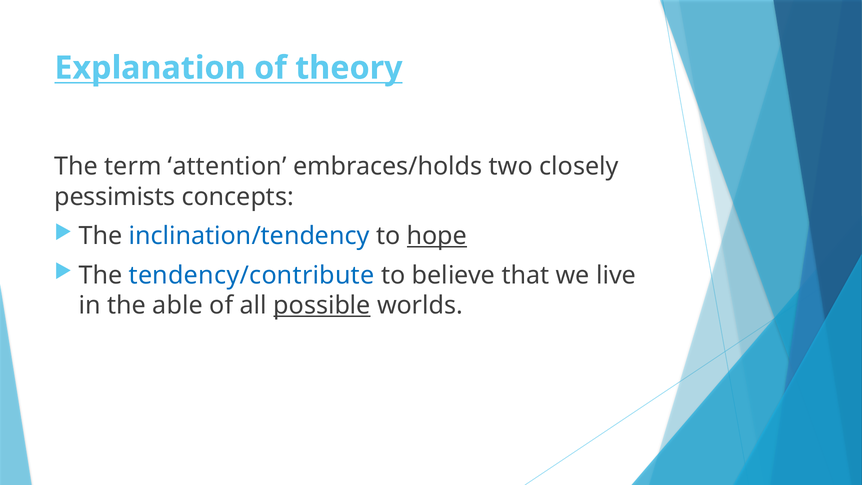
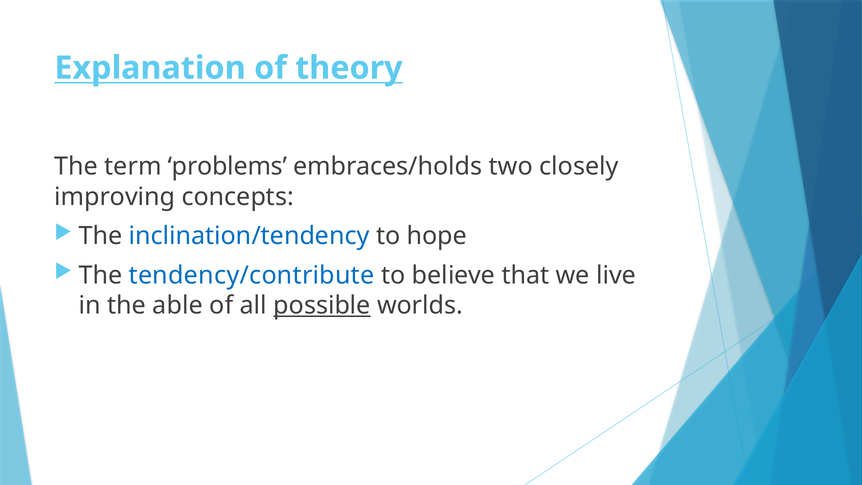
attention: attention -> problems (227, 167)
pessimists: pessimists -> improving (115, 197)
hope underline: present -> none (437, 236)
